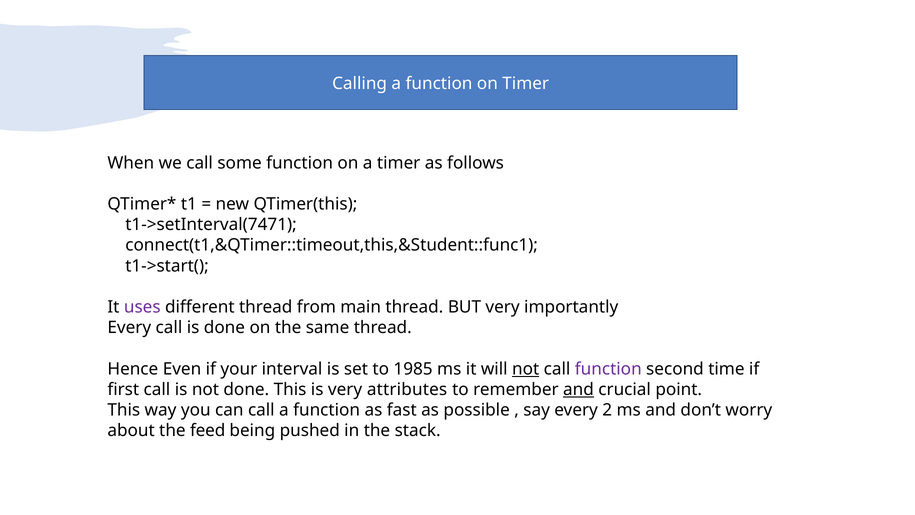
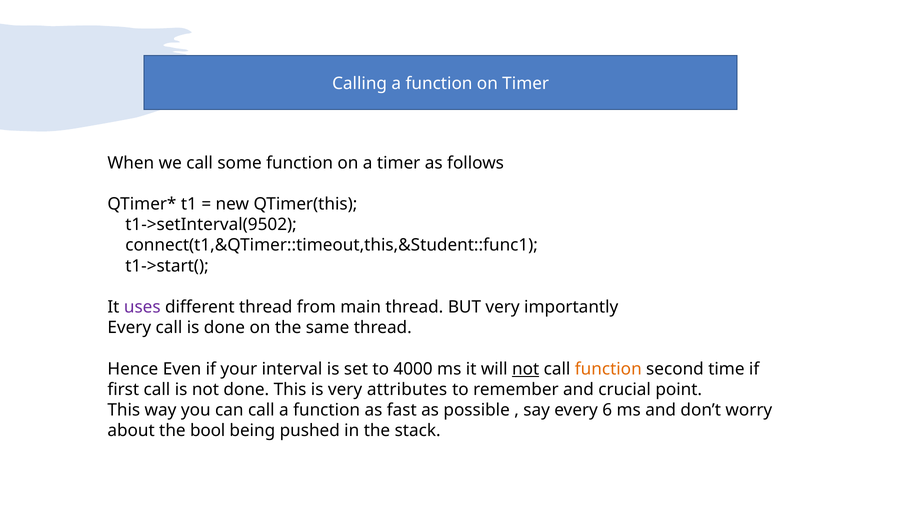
t1->setInterval(7471: t1->setInterval(7471 -> t1->setInterval(9502 (211, 225)
1985: 1985 -> 4000 (413, 369)
function colour: purple -> orange (608, 369)
and underline: present -> none (578, 389)
2: 2 -> 6 (607, 410)
feed: feed -> bool (208, 430)
